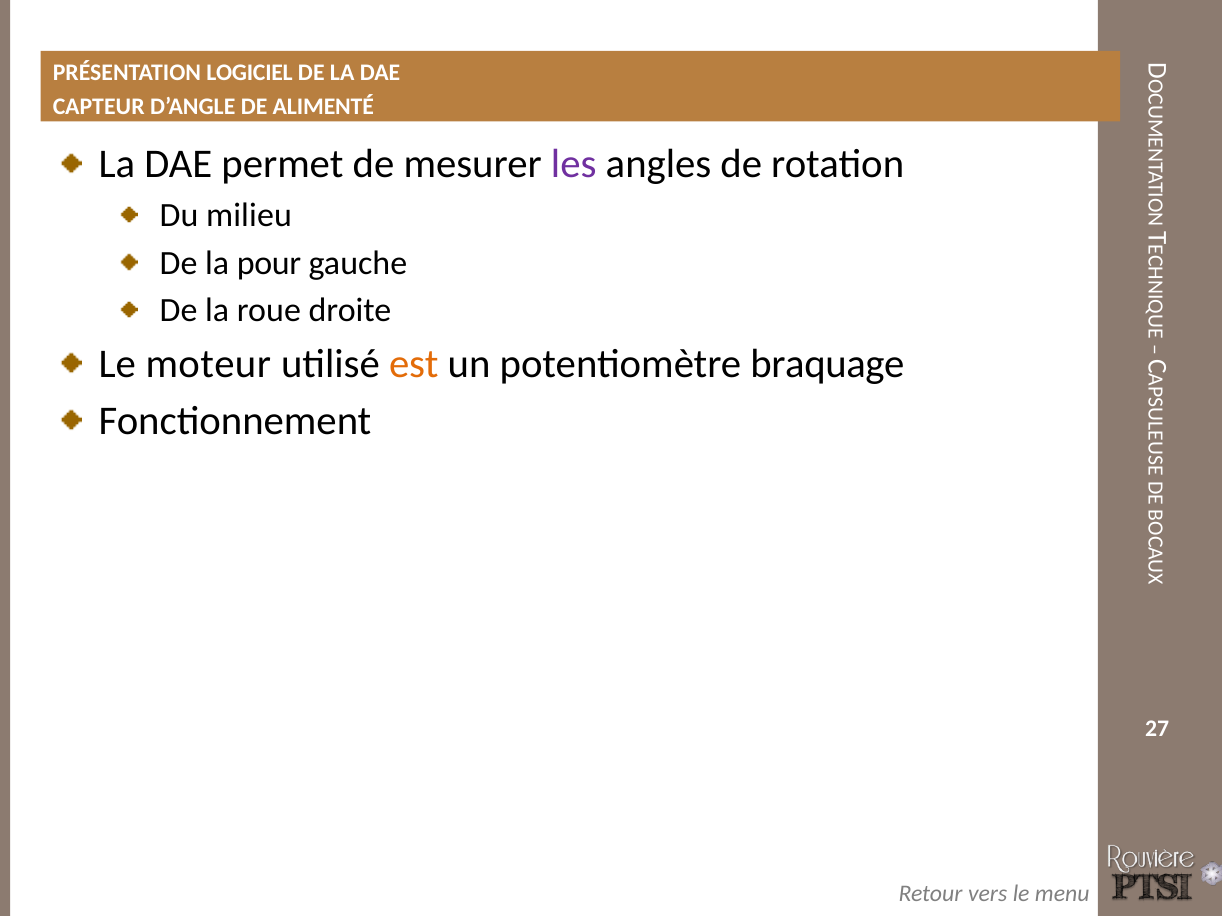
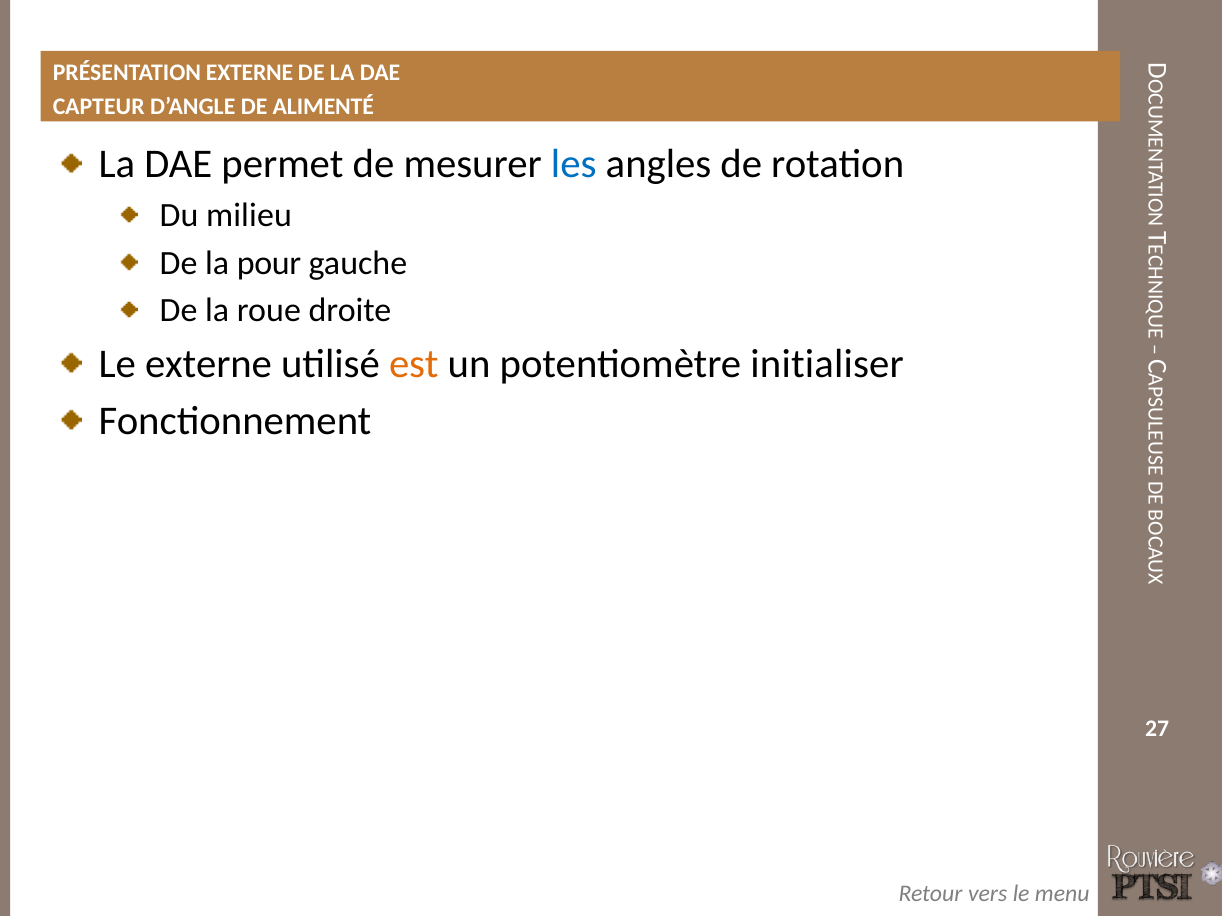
PRÉSENTATION LOGICIEL: LOGICIEL -> EXTERNE (250, 73)
les colour: purple -> blue (574, 164)
Le moteur: moteur -> externe (208, 364)
braquage: braquage -> initialiser (827, 364)
